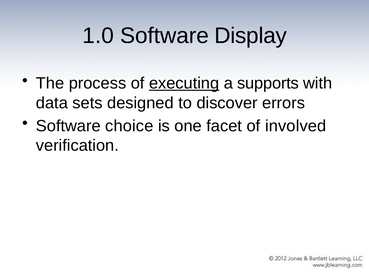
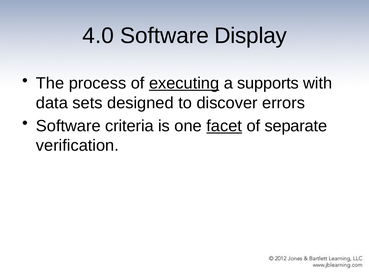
1.0: 1.0 -> 4.0 (98, 36)
choice: choice -> criteria (129, 126)
facet underline: none -> present (224, 126)
involved: involved -> separate (296, 126)
